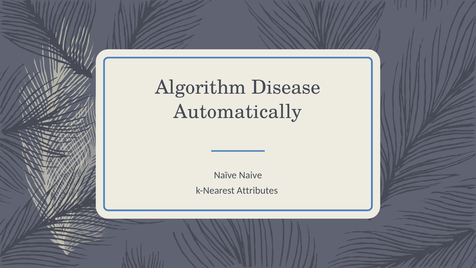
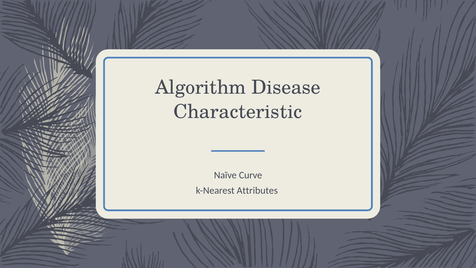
Automatically: Automatically -> Characteristic (238, 112)
Naive: Naive -> Curve (251, 175)
